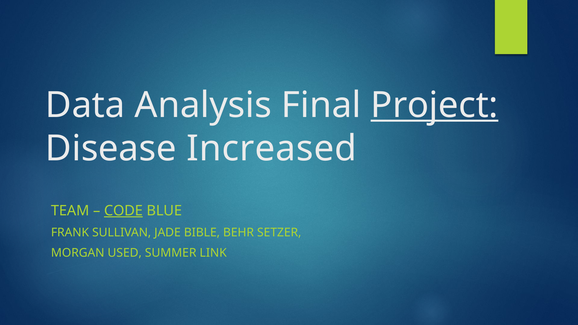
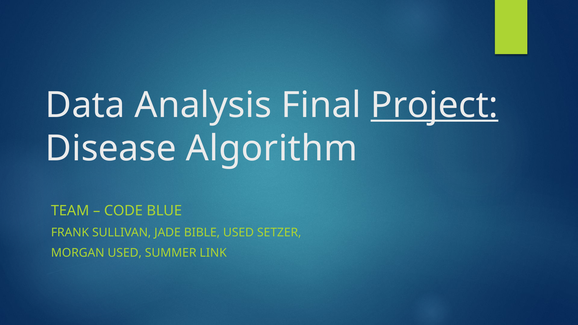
Increased: Increased -> Algorithm (272, 149)
CODE underline: present -> none (123, 211)
BIBLE BEHR: BEHR -> USED (238, 233)
